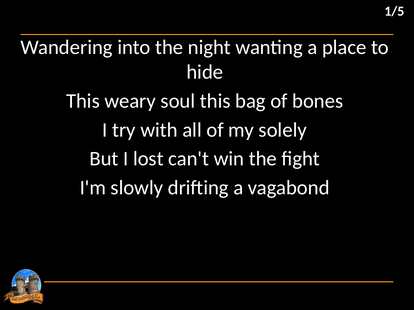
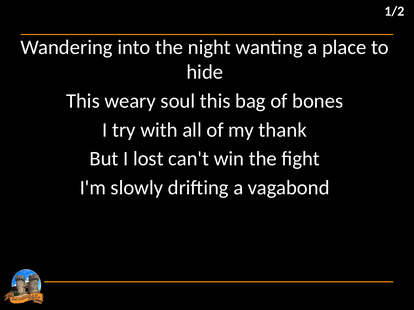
1/5: 1/5 -> 1/2 (394, 11)
solely: solely -> thank (283, 130)
